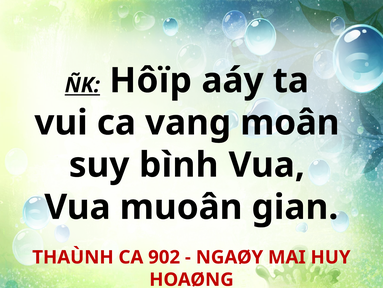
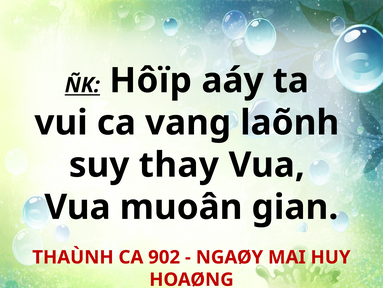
moân: moân -> laõnh (290, 123)
bình: bình -> thay (179, 165)
